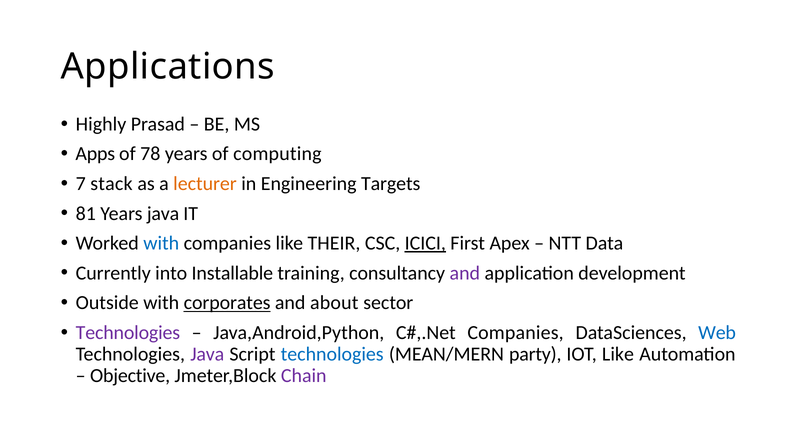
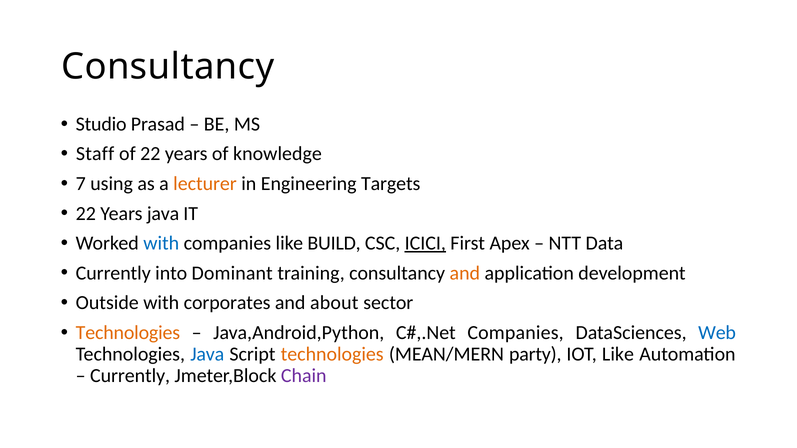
Applications: Applications -> Consultancy (168, 67)
Highly: Highly -> Studio (101, 124)
Apps: Apps -> Staff (95, 154)
of 78: 78 -> 22 (150, 154)
computing: computing -> knowledge (277, 154)
stack: stack -> using (112, 184)
81: 81 -> 22 (86, 214)
THEIR: THEIR -> BUILD (334, 243)
Installable: Installable -> Dominant (232, 273)
and colour: purple -> orange (465, 273)
corporates underline: present -> none (227, 303)
Technologies colour: purple -> orange (128, 333)
Java colour: purple -> blue (207, 354)
technologies colour: blue -> orange (332, 354)
Objective: Objective -> Currently (130, 376)
